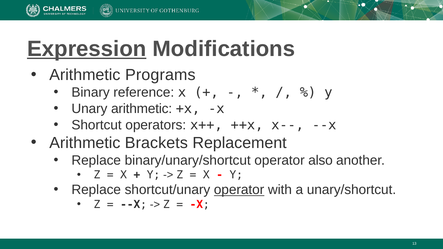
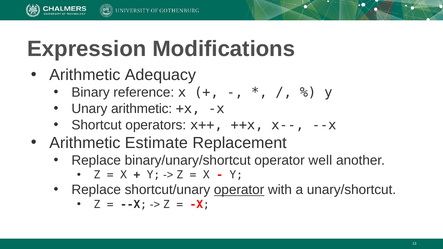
Expression underline: present -> none (87, 49)
Programs: Programs -> Adequacy (160, 75)
Brackets: Brackets -> Estimate (156, 143)
also: also -> well (320, 160)
